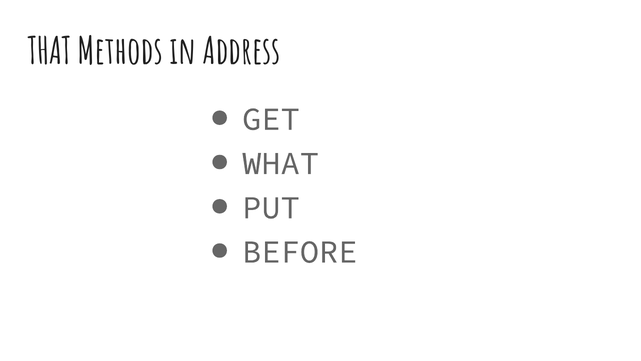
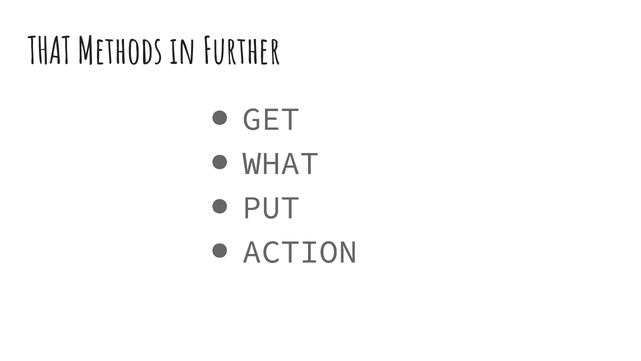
Address: Address -> Further (242, 52)
BEFORE: BEFORE -> ACTION (300, 252)
